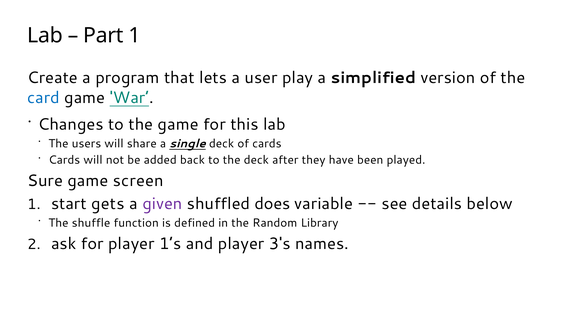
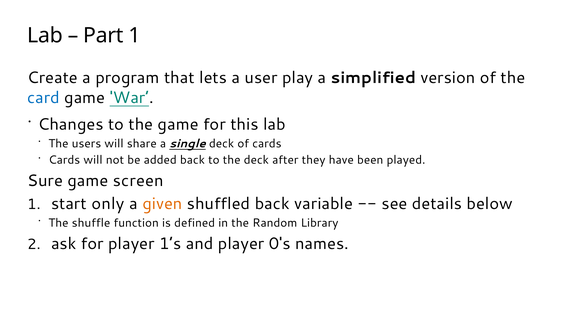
gets: gets -> only (108, 203)
given colour: purple -> orange (162, 203)
shuffled does: does -> back (272, 203)
3's: 3's -> 0's (280, 243)
